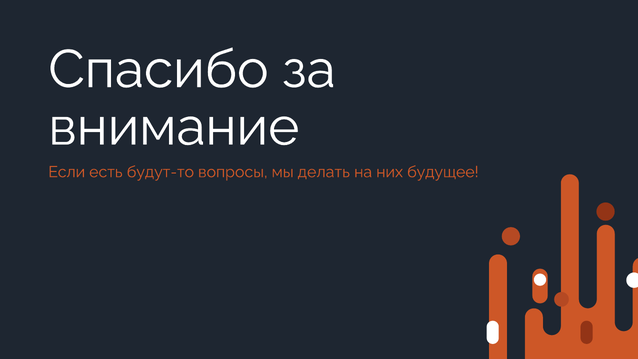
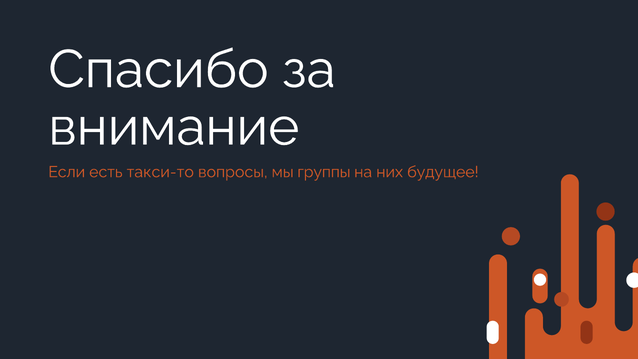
будут-то: будут-то -> такси-то (160, 172)
делать: делать -> группы (324, 172)
